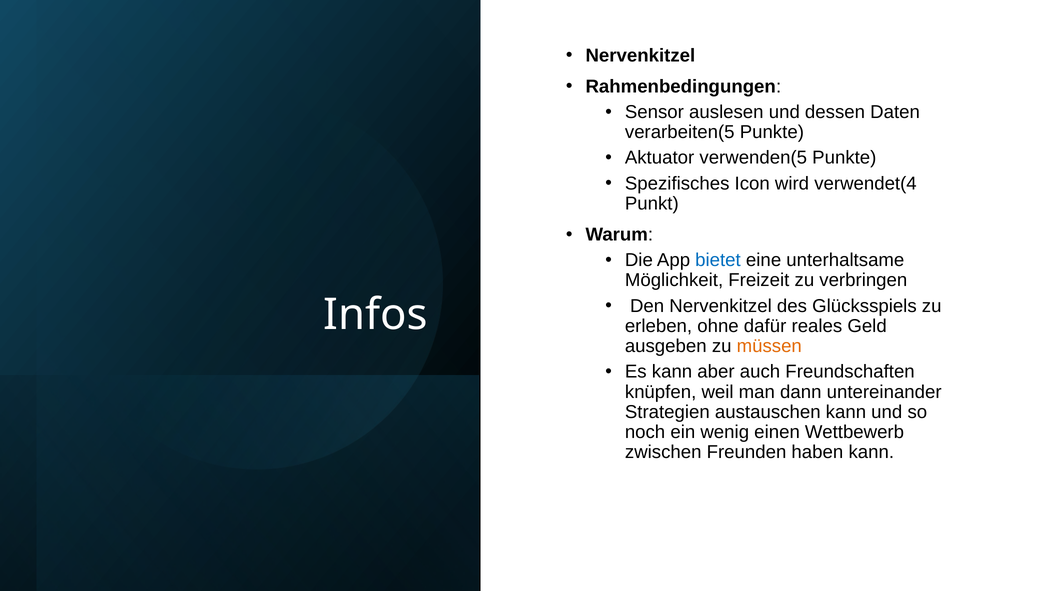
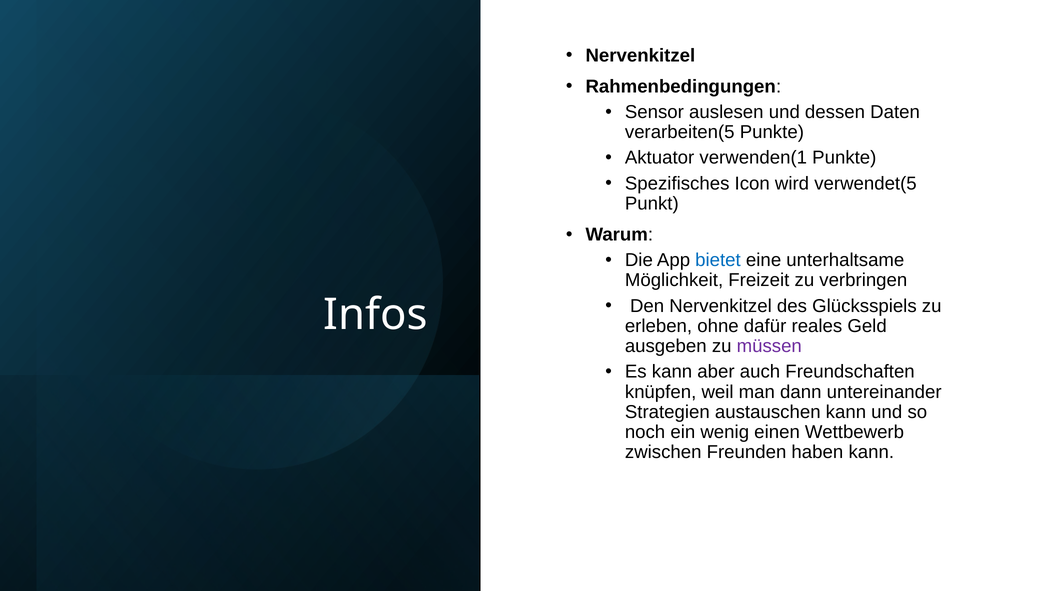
verwenden(5: verwenden(5 -> verwenden(1 (753, 158)
verwendet(4: verwendet(4 -> verwendet(5 (865, 183)
müssen colour: orange -> purple (769, 346)
